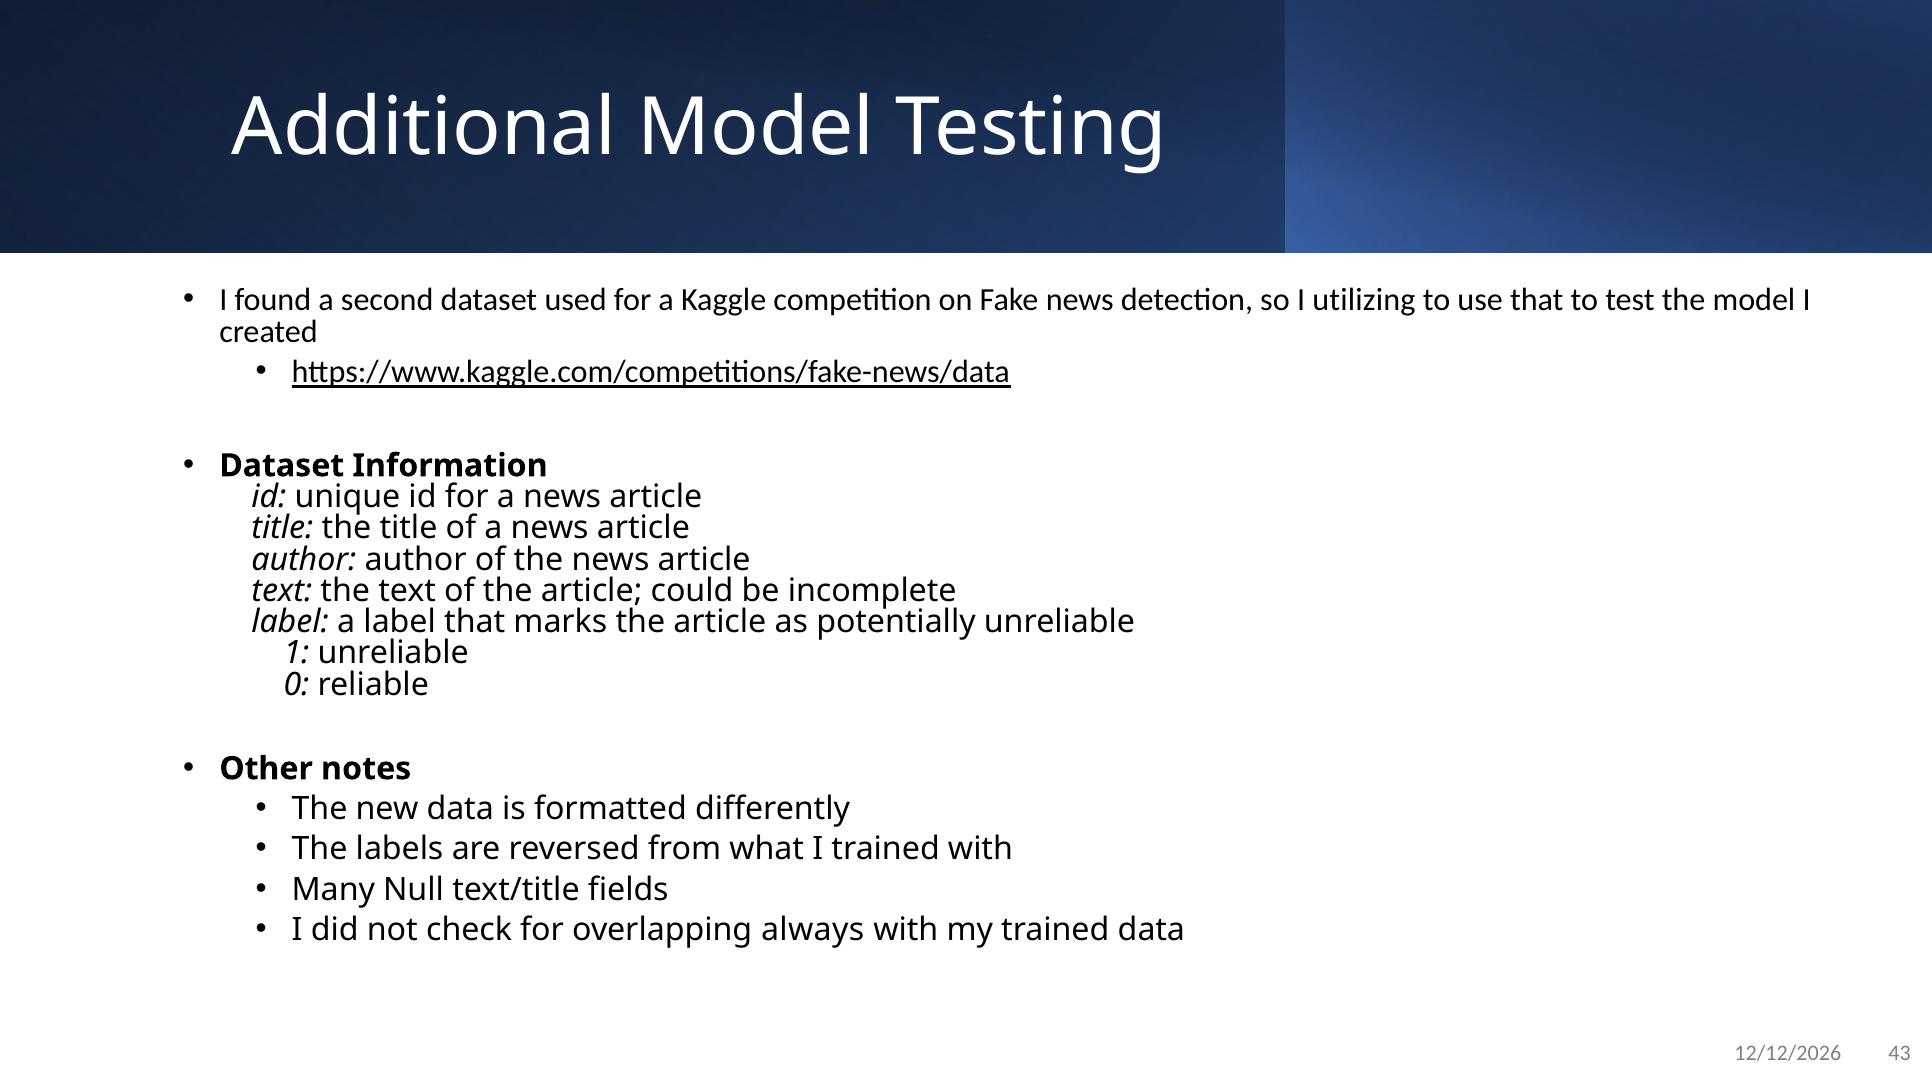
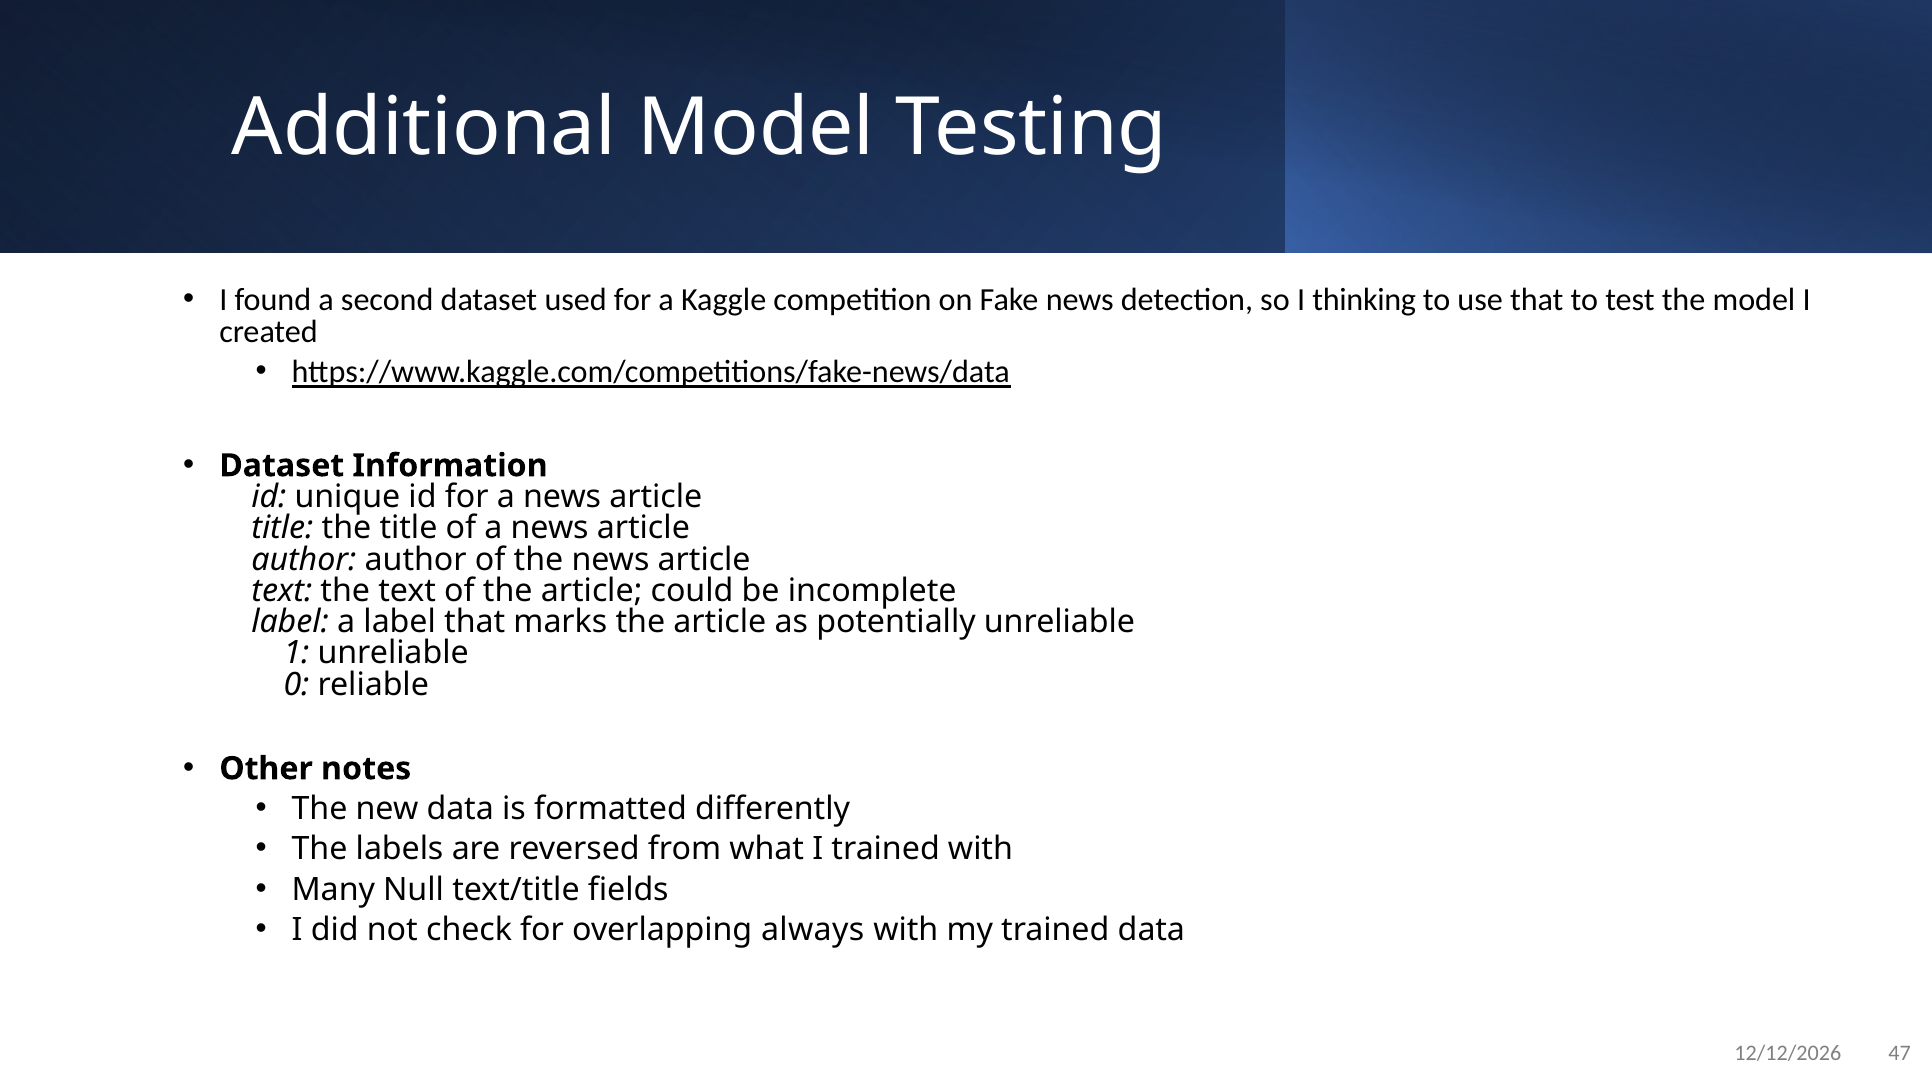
utilizing: utilizing -> thinking (1364, 300)
43: 43 -> 47 (1900, 1053)
